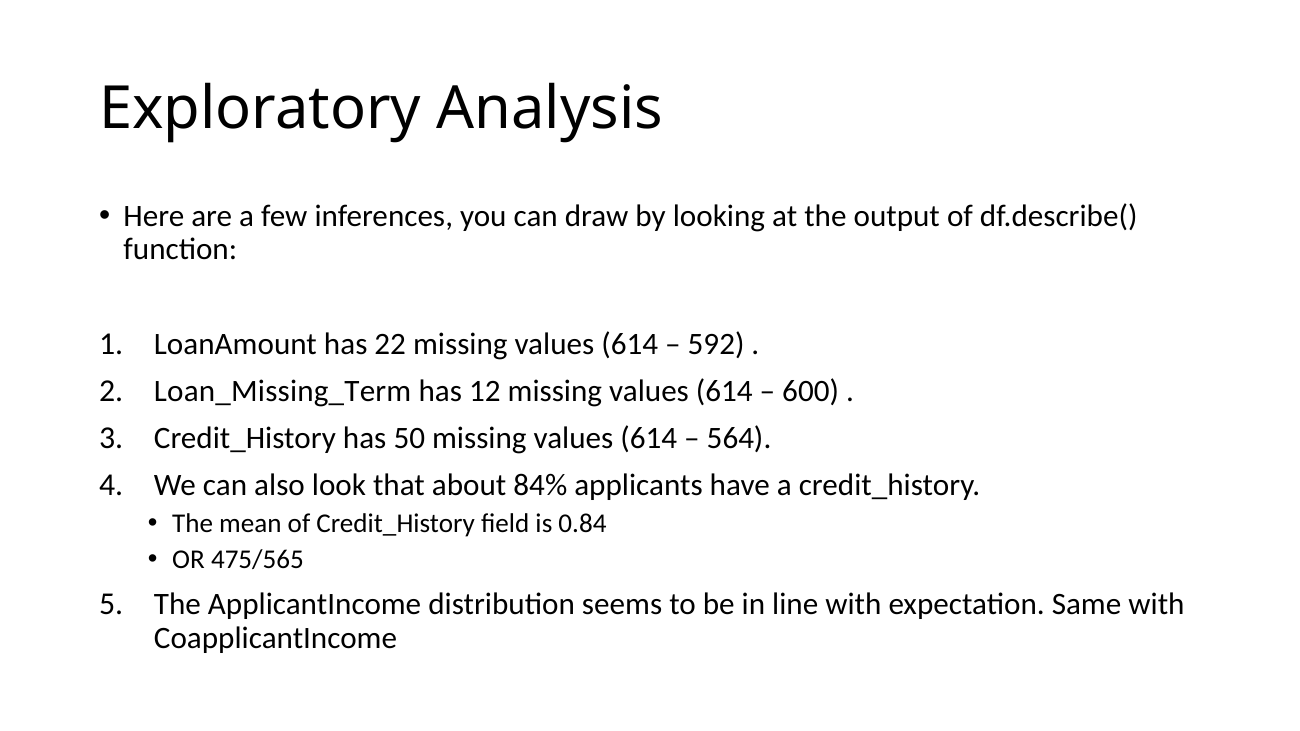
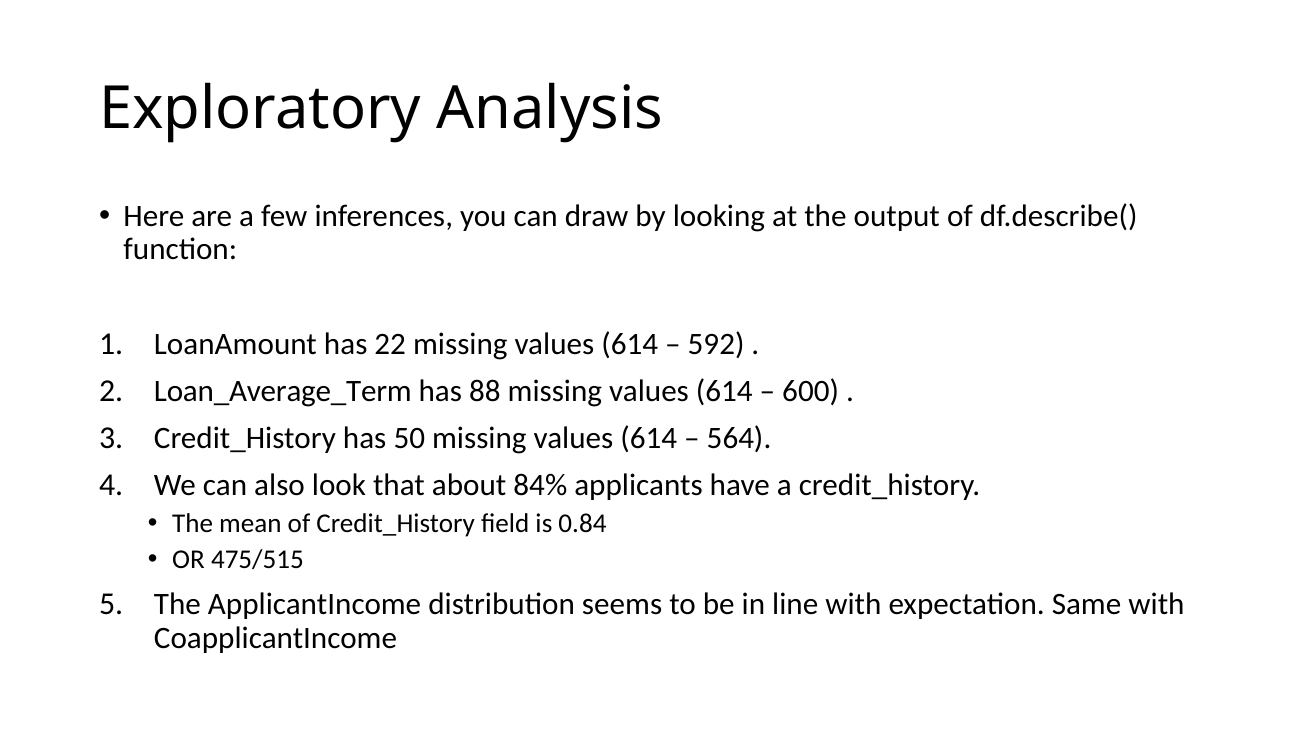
Loan_Missing_Term: Loan_Missing_Term -> Loan_Average_Term (283, 391)
12: 12 -> 88 (485, 391)
475/565: 475/565 -> 475/515 (257, 560)
